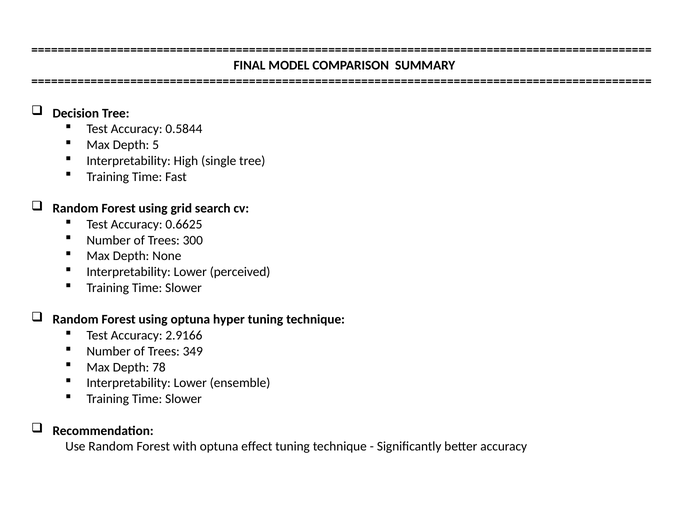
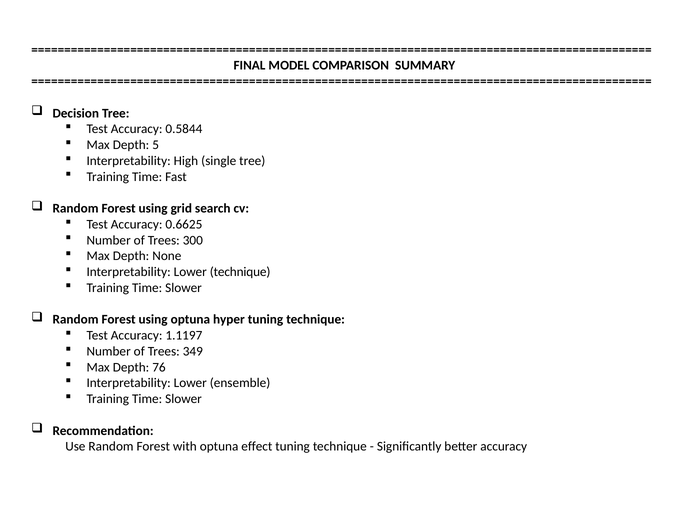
Lower perceived: perceived -> technique (240, 272)
2.9166: 2.9166 -> 1.1197 (184, 336)
78: 78 -> 76 (159, 367)
